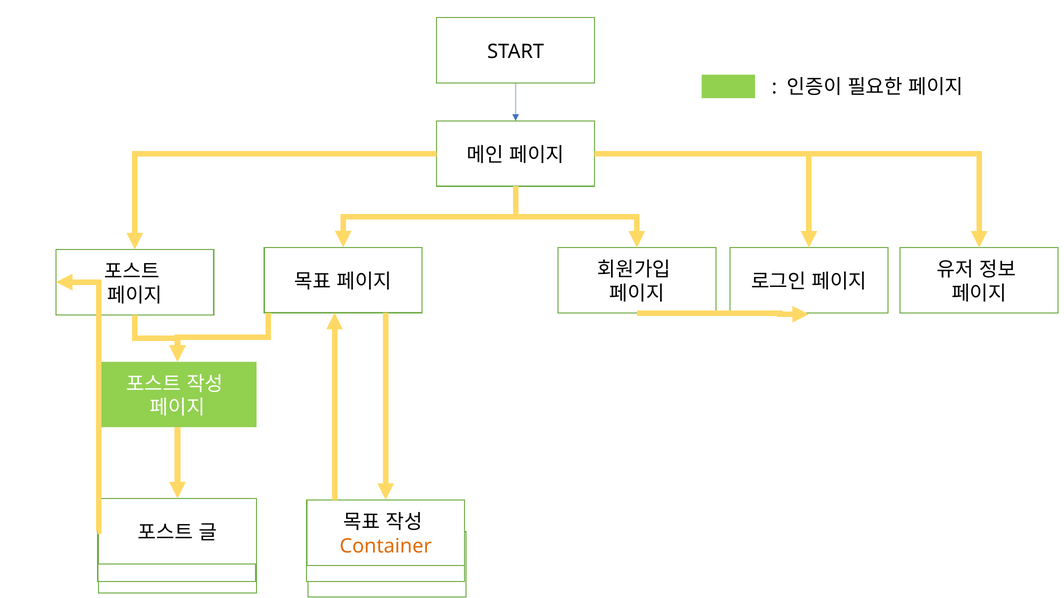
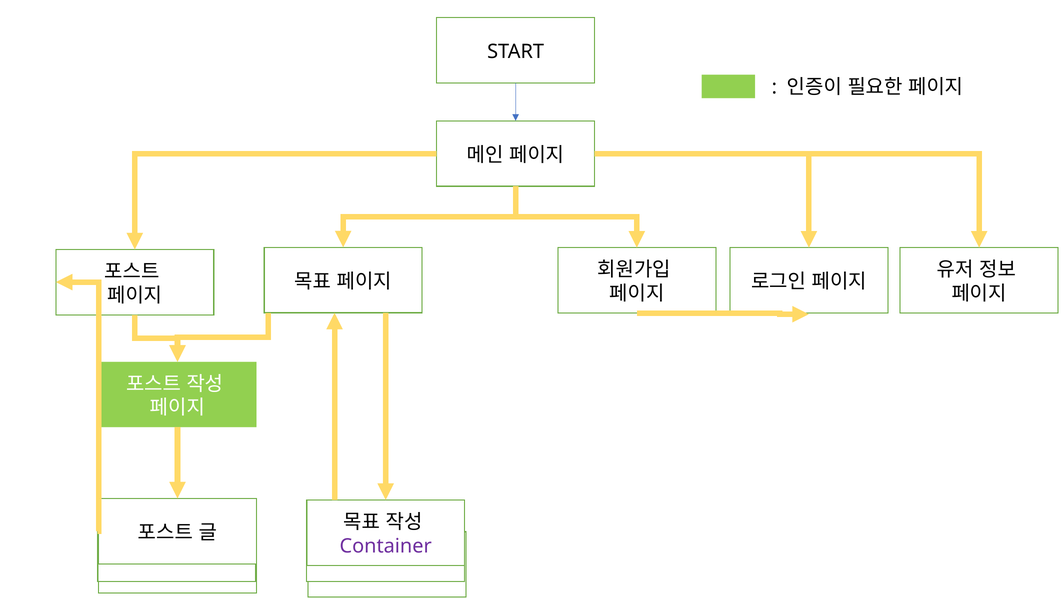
Container colour: orange -> purple (386, 546)
